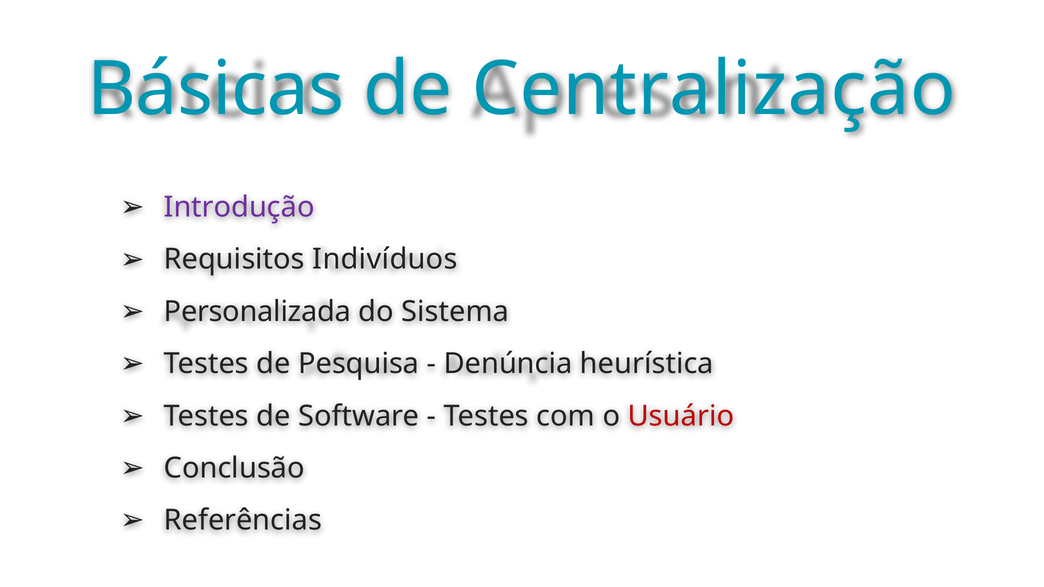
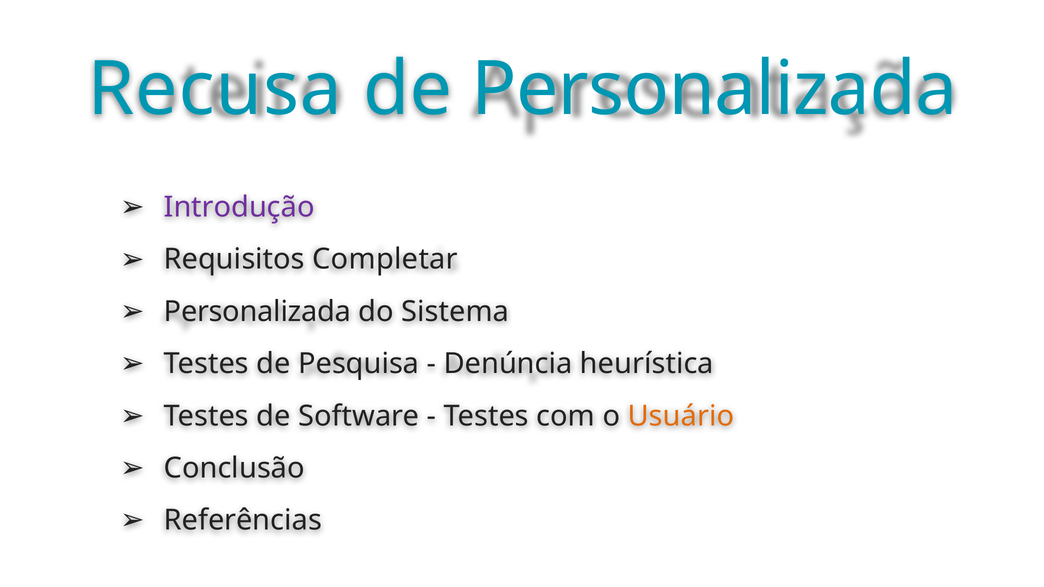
Básicas: Básicas -> Recusa (215, 89)
de Centralização: Centralização -> Personalizada (714, 89)
Indivíduos: Indivíduos -> Completar (385, 260)
Usuário colour: red -> orange (681, 416)
